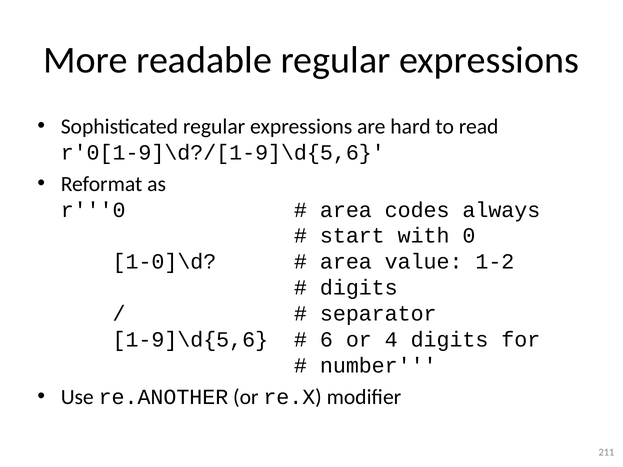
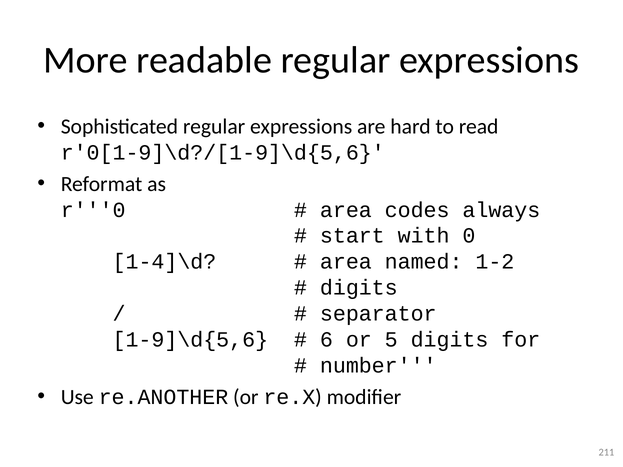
1-0]\d: 1-0]\d -> 1-4]\d (164, 262)
value: value -> named (424, 262)
4: 4 -> 5 (391, 340)
